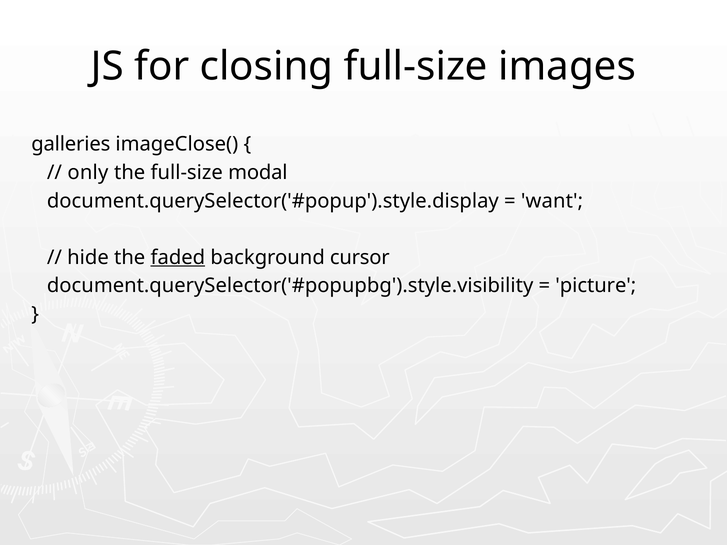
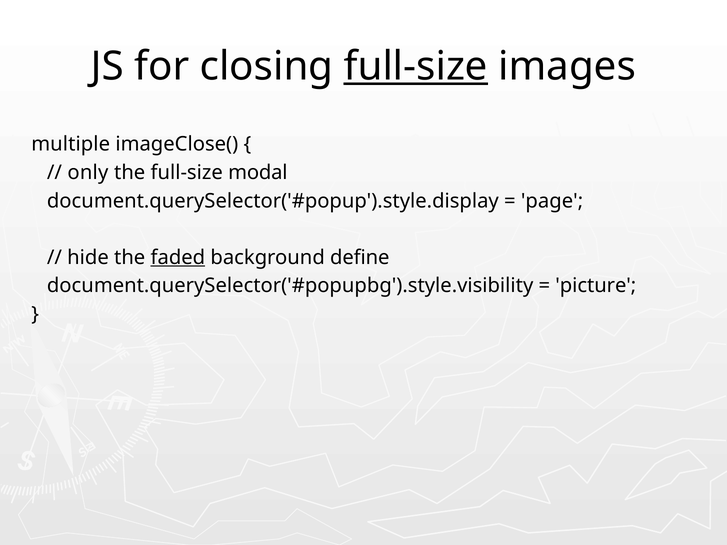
full-size underline: none -> present (416, 66)
galleries: galleries -> multiple (71, 144)
want: want -> page (552, 201)
cursor: cursor -> define (360, 258)
